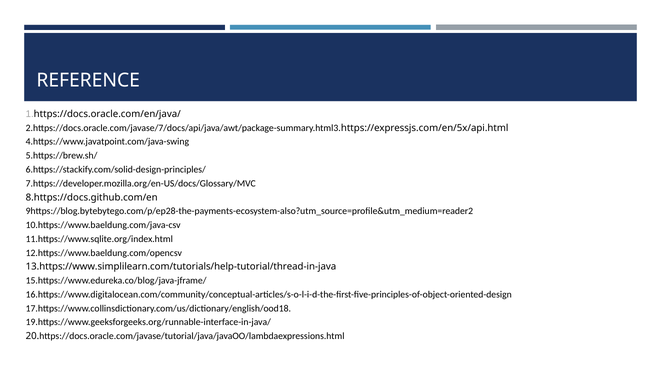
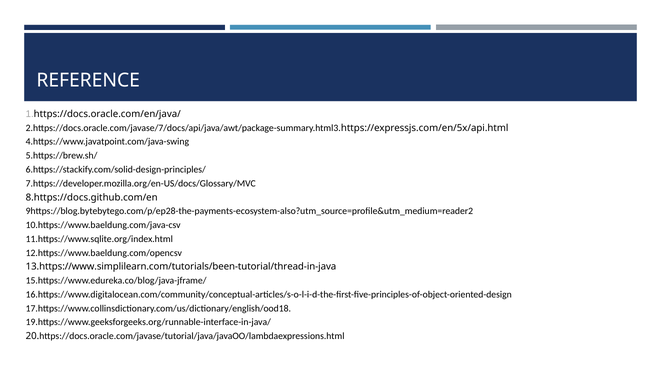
13.https://www.simplilearn.com/tutorials/help-tutorial/thread-in-java: 13.https://www.simplilearn.com/tutorials/help-tutorial/thread-in-java -> 13.https://www.simplilearn.com/tutorials/been-tutorial/thread-in-java (181, 267)
